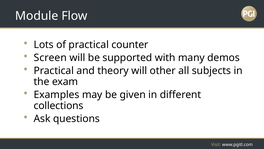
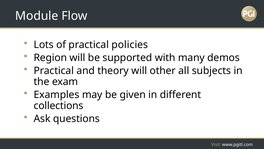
counter: counter -> policies (130, 45)
Screen: Screen -> Region (50, 58)
